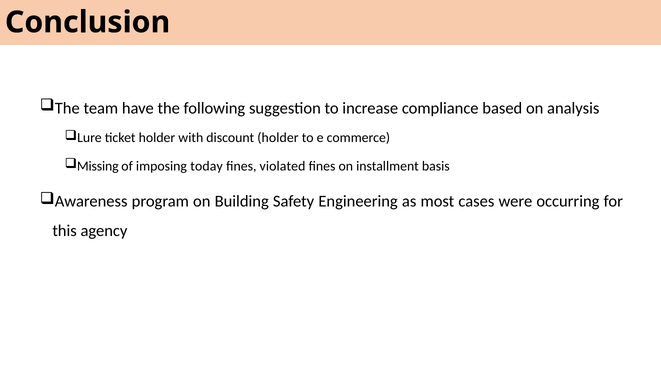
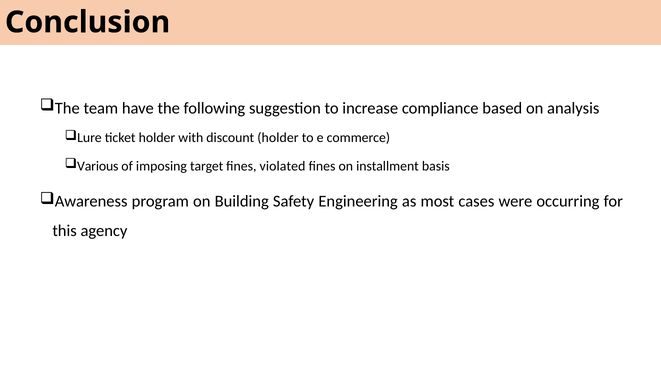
Missing: Missing -> Various (98, 166)
today: today -> target (207, 166)
